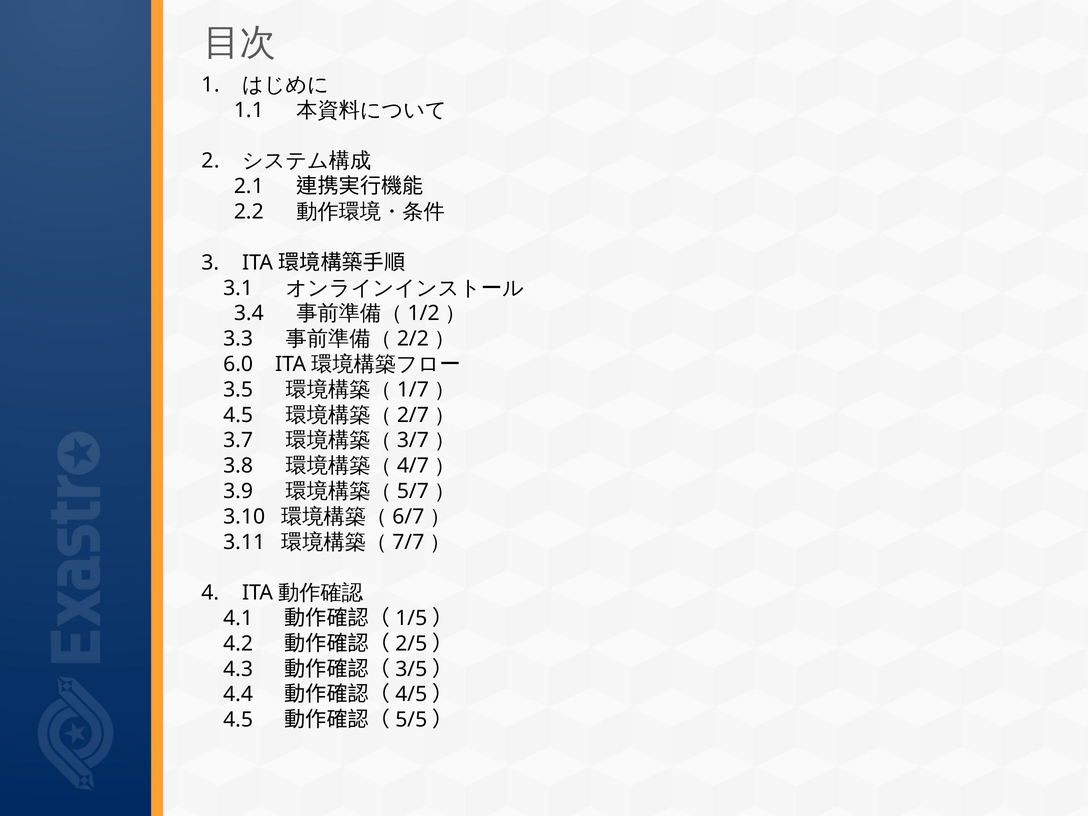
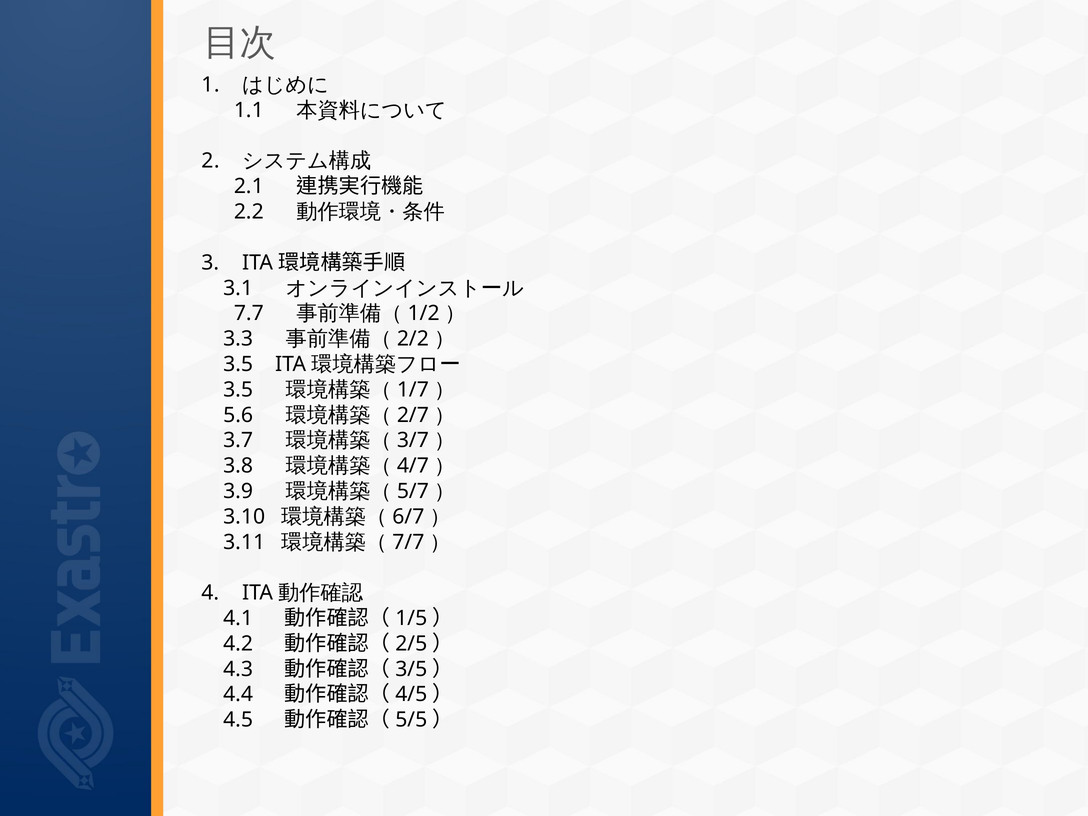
3.4: 3.4 -> 7.7 (249, 313)
6.0: 6.0 -> 3.5 (238, 364)
4.5: 4.5 -> 5.6 (238, 415)
